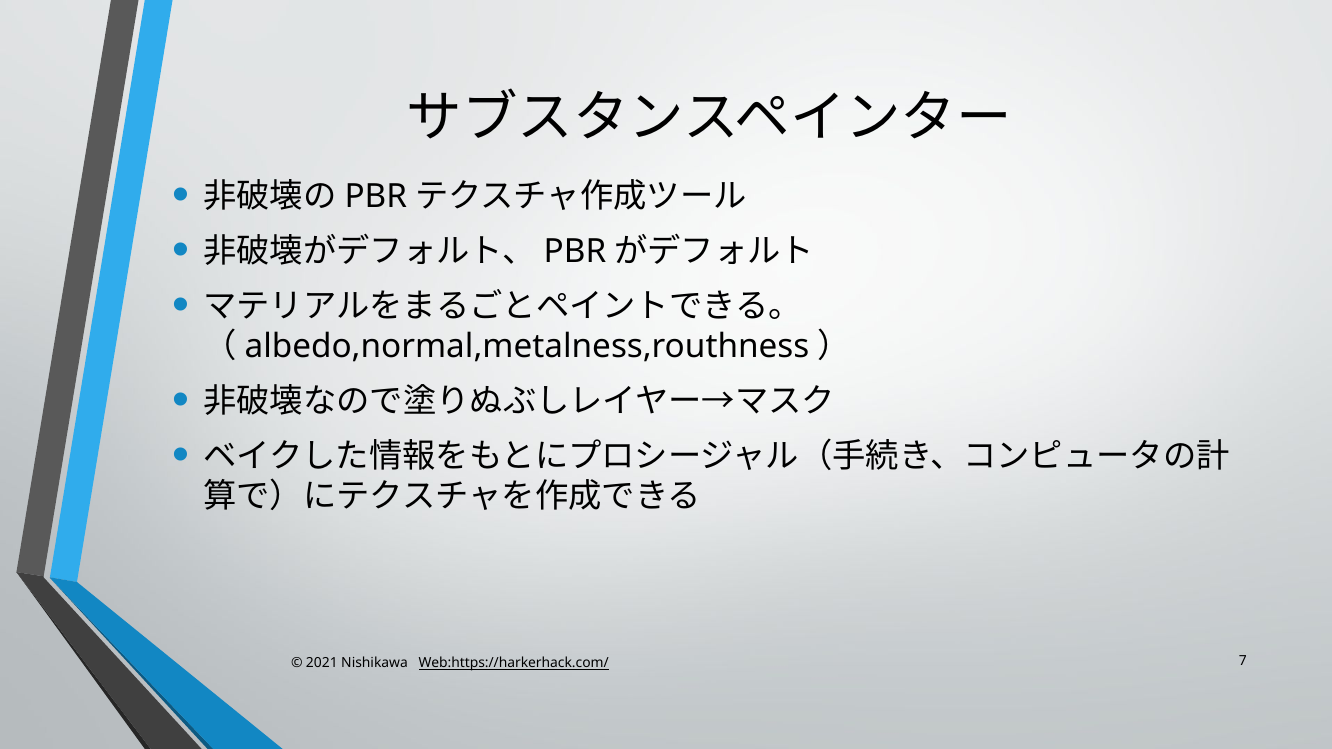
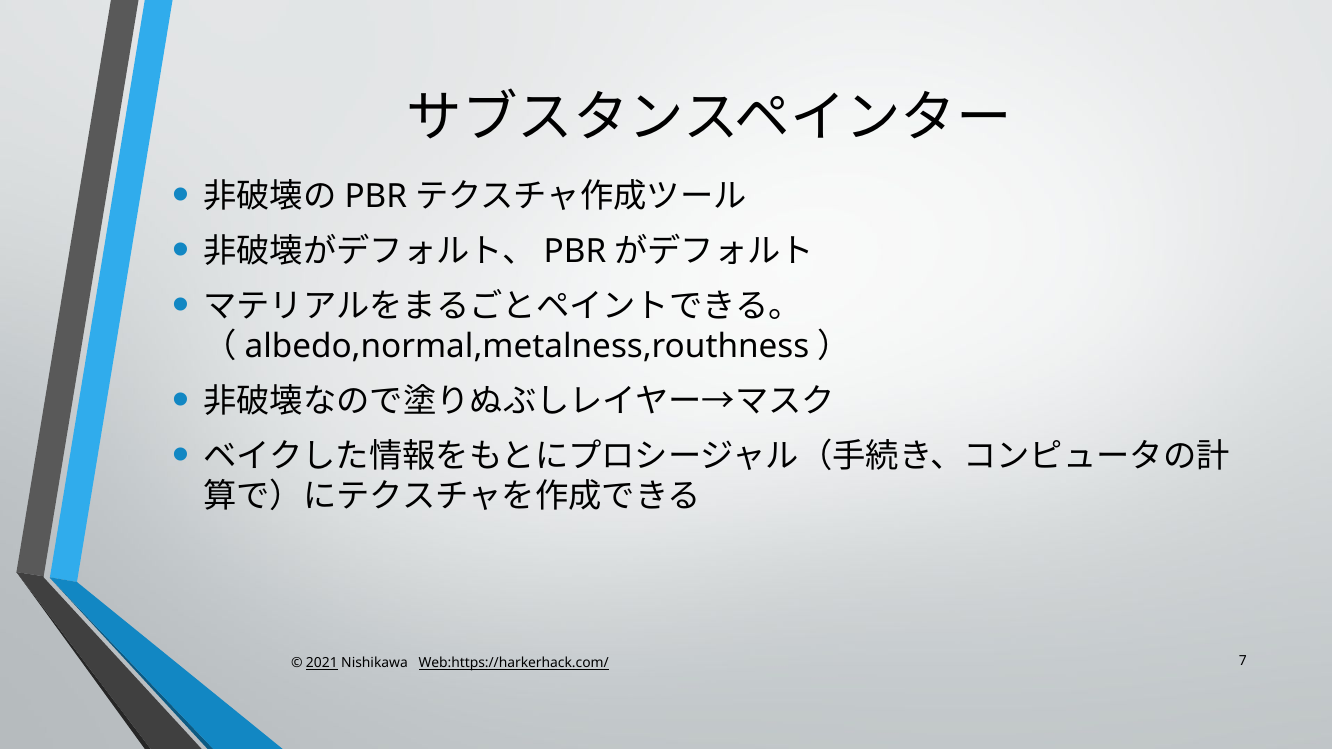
2021 underline: none -> present (322, 664)
